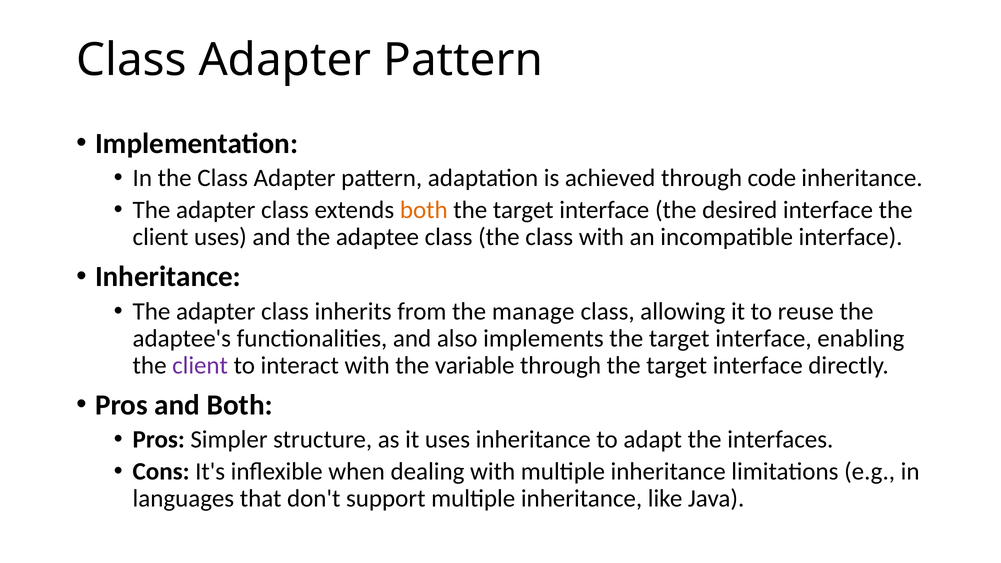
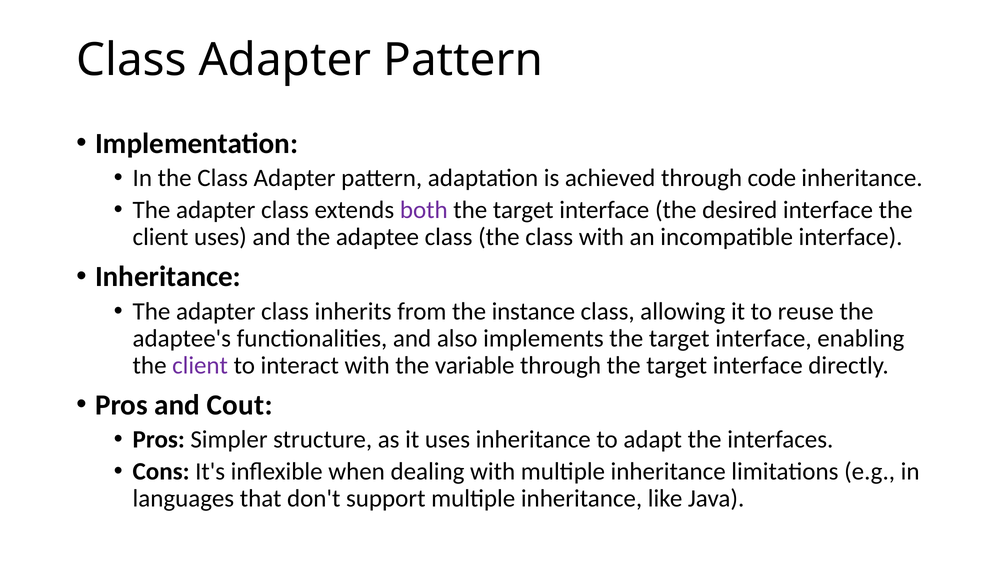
both colour: orange -> purple (424, 210)
manage: manage -> instance (533, 311)
and Both: Both -> Cout (240, 405)
